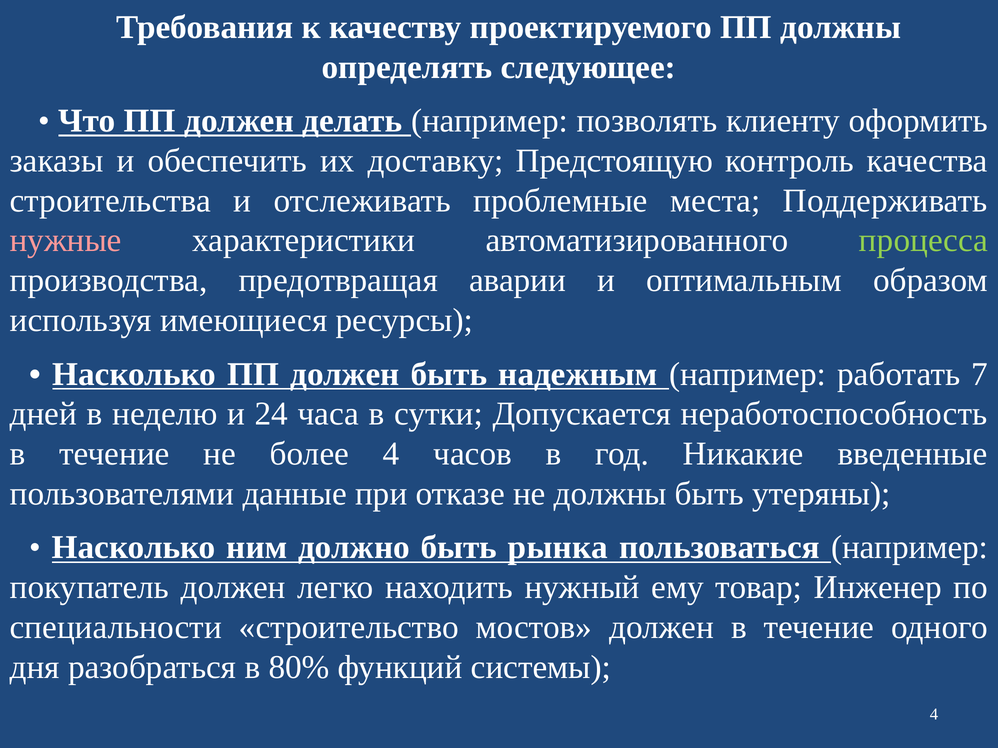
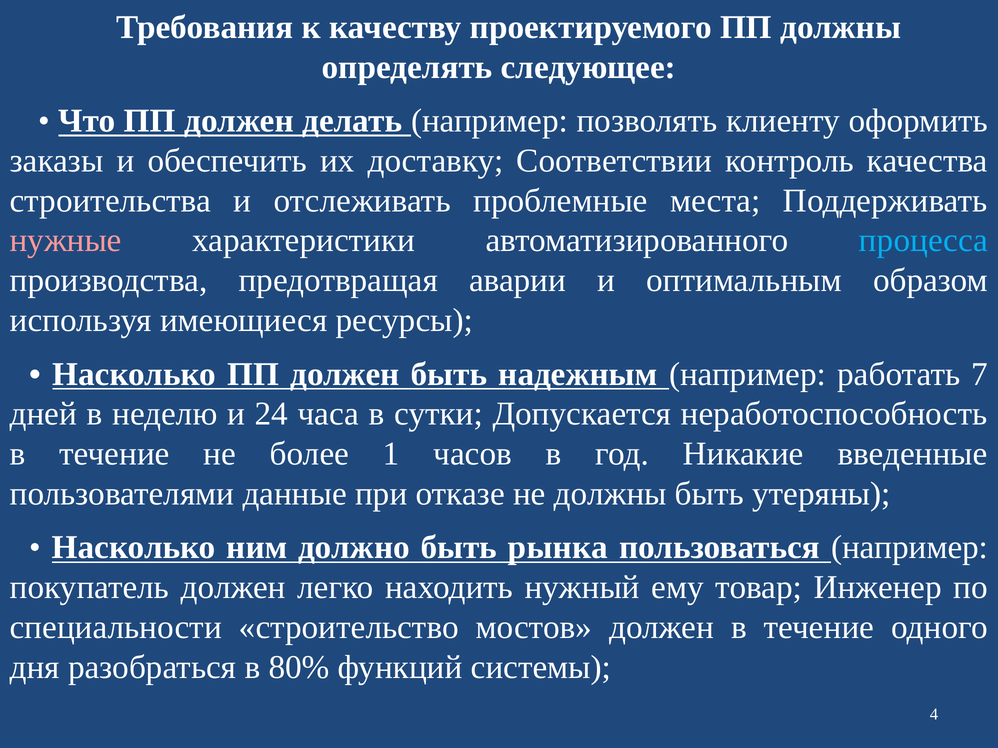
Предстоящую: Предстоящую -> Соответствии (614, 161)
процесса colour: light green -> light blue (923, 241)
более 4: 4 -> 1 (391, 454)
